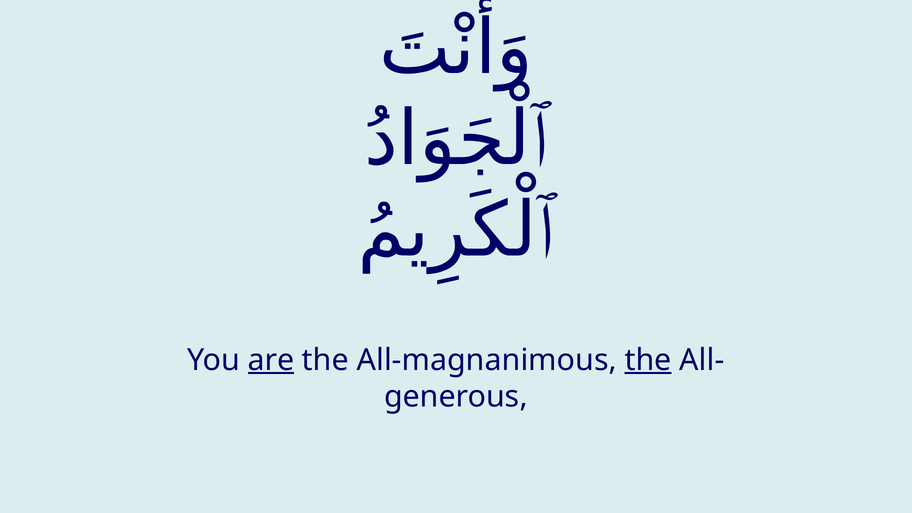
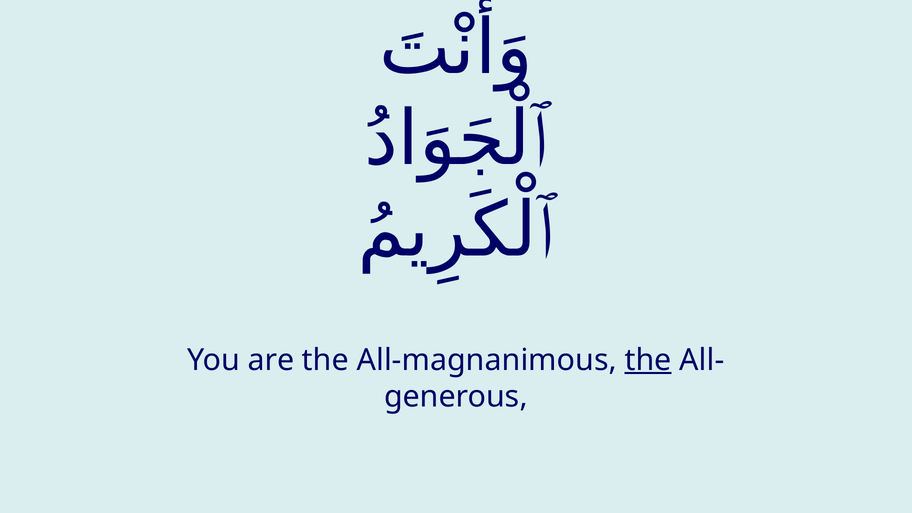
are underline: present -> none (271, 360)
